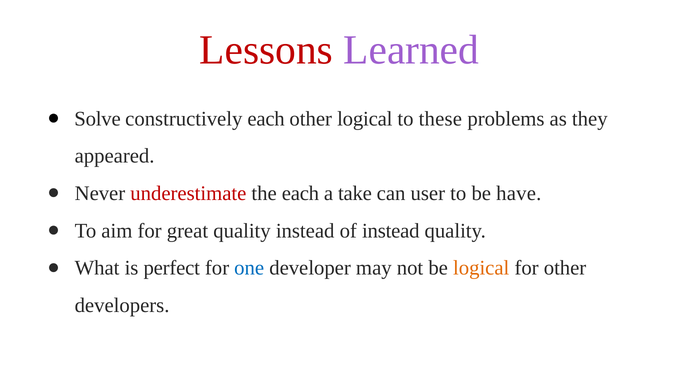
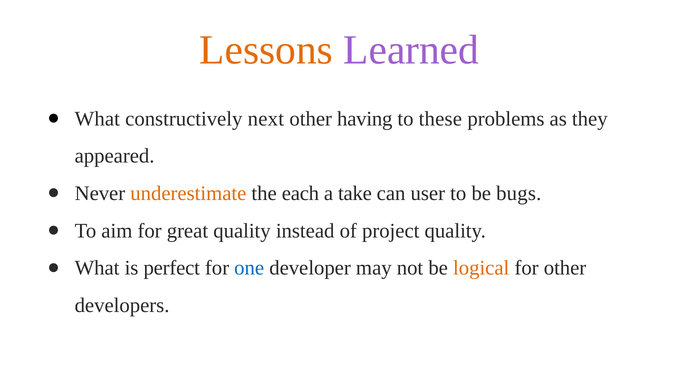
Lessons colour: red -> orange (266, 50)
Solve: Solve -> What (97, 119)
constructively each: each -> next (266, 119)
other logical: logical -> having (365, 119)
underestimate colour: red -> orange (188, 193)
have: have -> bugs (519, 193)
of instead: instead -> project (391, 231)
